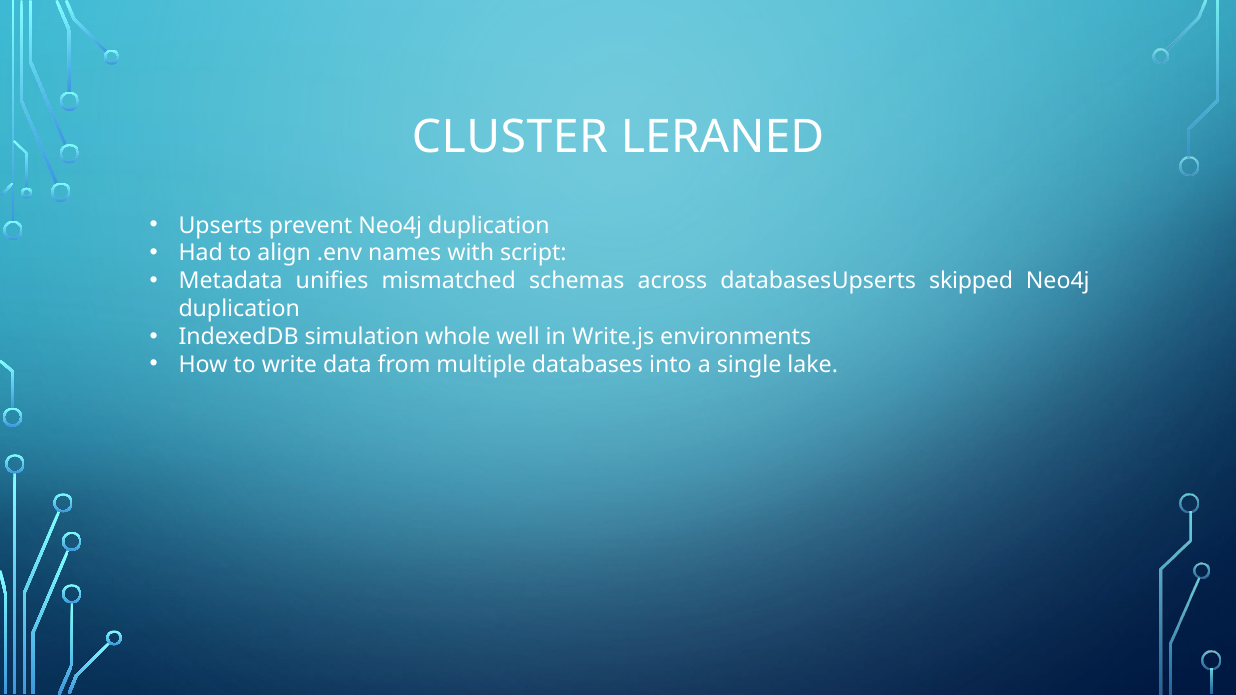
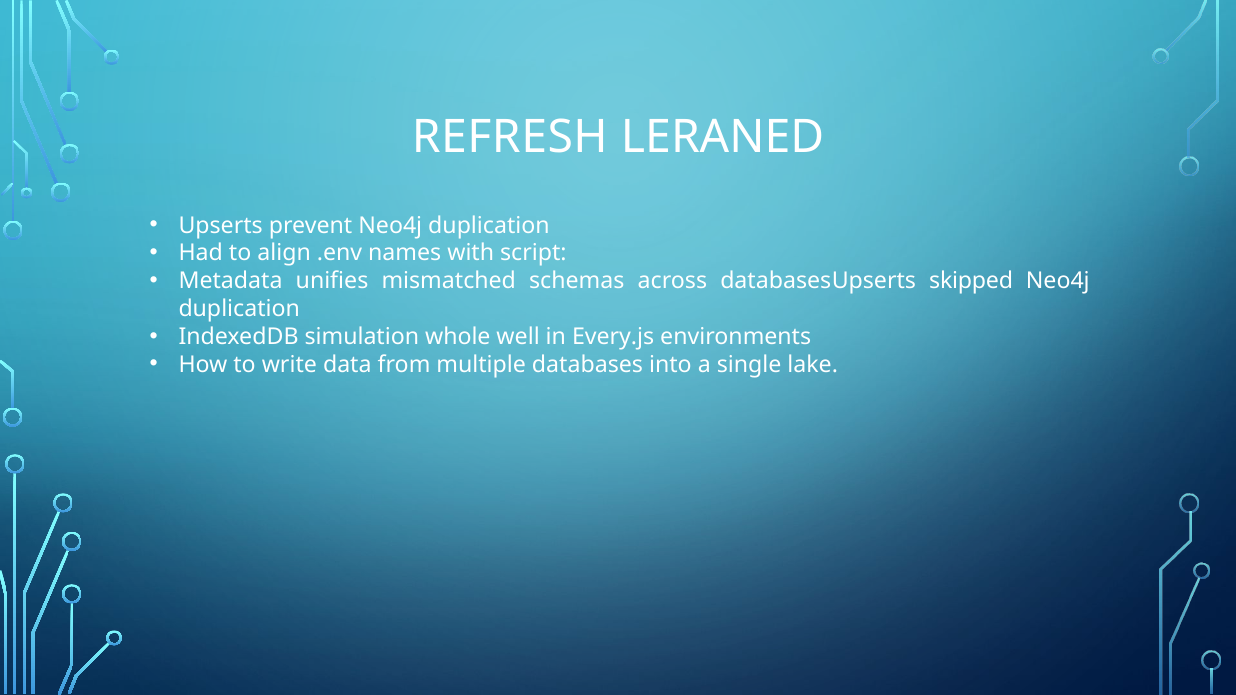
CLUSTER: CLUSTER -> REFRESH (510, 137)
Write.js: Write.js -> Every.js (613, 337)
